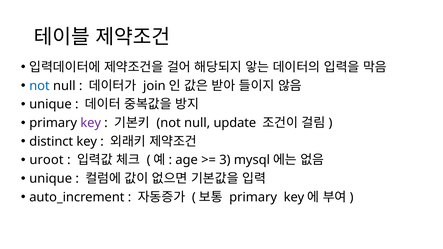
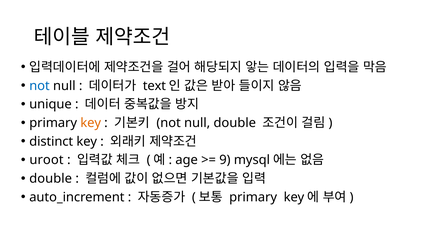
join: join -> text (154, 86)
key colour: purple -> orange (91, 123)
null update: update -> double (235, 123)
3: 3 -> 9 (225, 160)
unique: unique -> double (51, 179)
